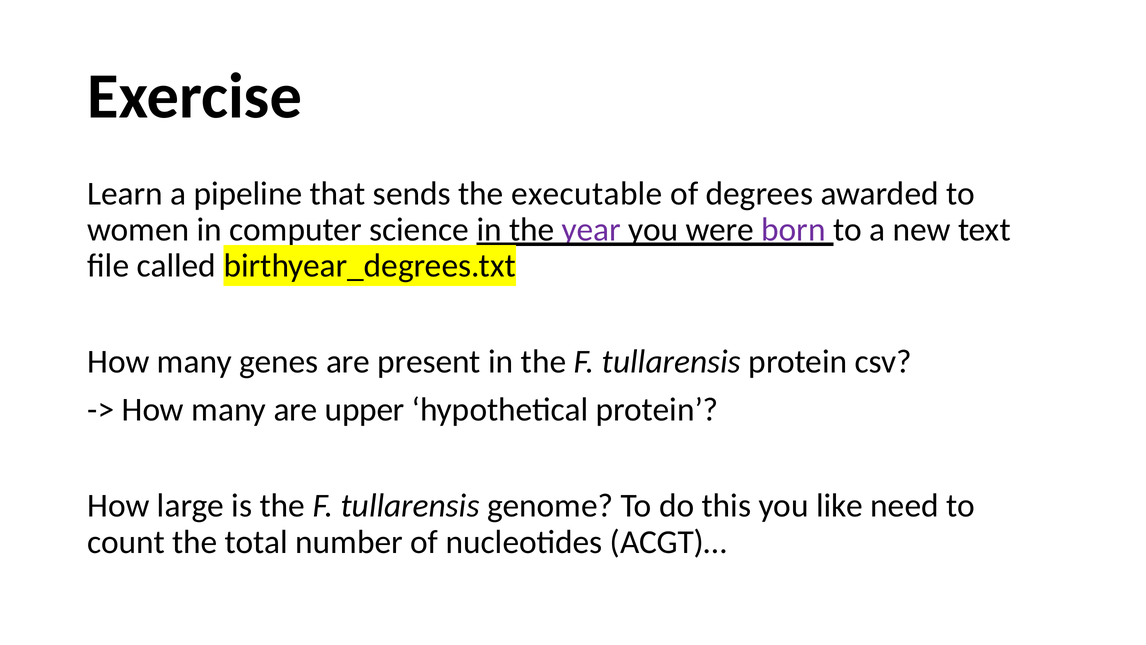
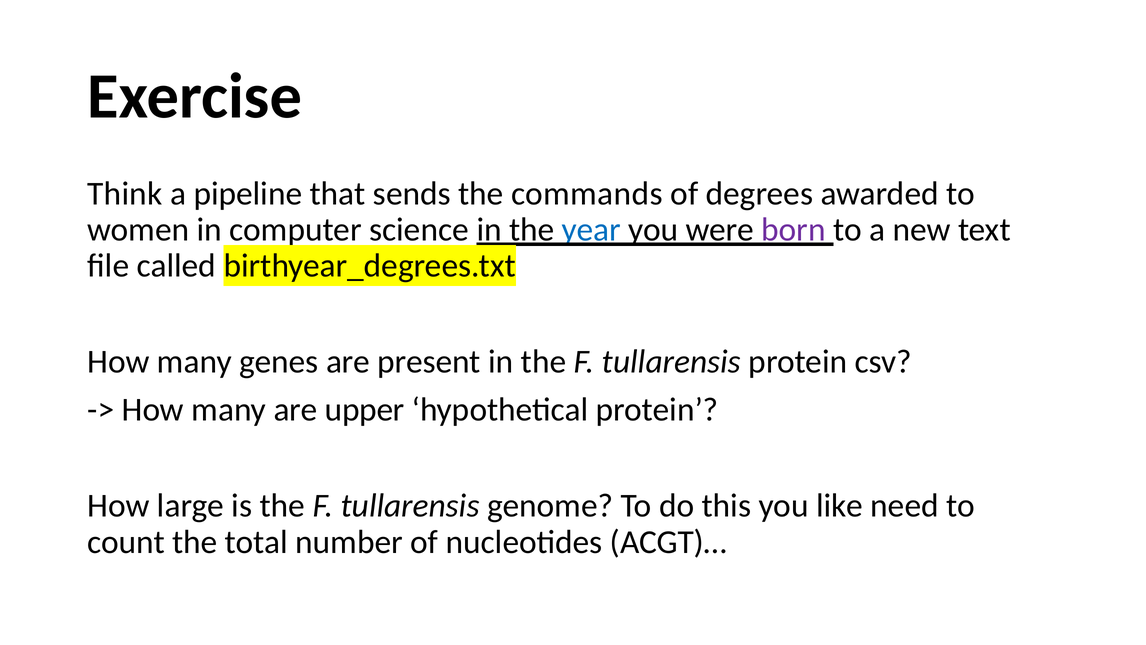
Learn: Learn -> Think (125, 194)
executable: executable -> commands (587, 194)
year colour: purple -> blue (592, 230)
